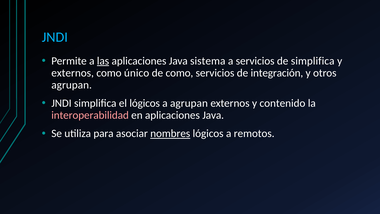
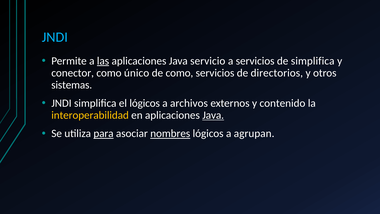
sistema: sistema -> servicio (208, 61)
externos: externos -> conector (73, 73)
integración: integración -> directorios (277, 73)
agrupan: agrupan -> sistemas (72, 85)
a agrupan: agrupan -> archivos (189, 103)
interoperabilidad colour: pink -> yellow (90, 115)
Java underline: none -> present (213, 115)
para underline: none -> present (103, 133)
remotos: remotos -> agrupan (254, 133)
